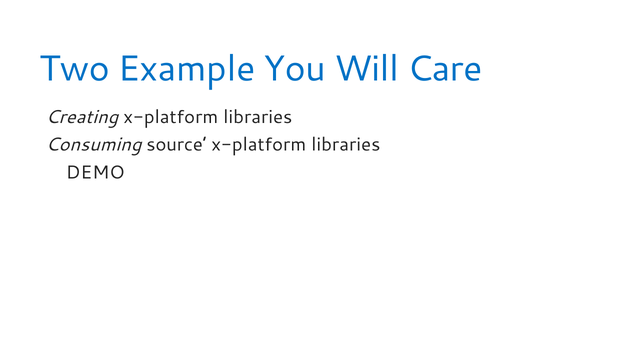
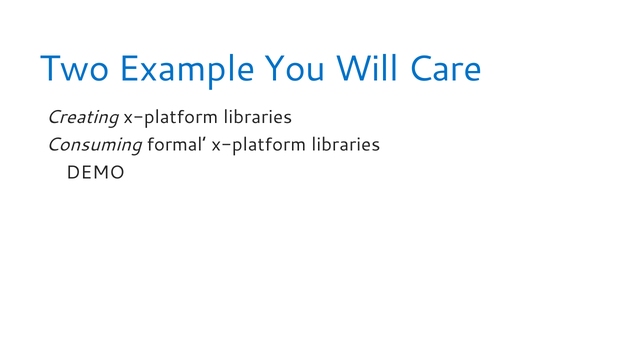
source: source -> formal (177, 145)
